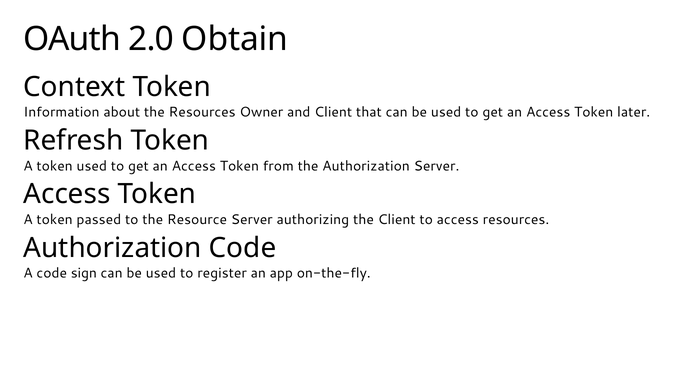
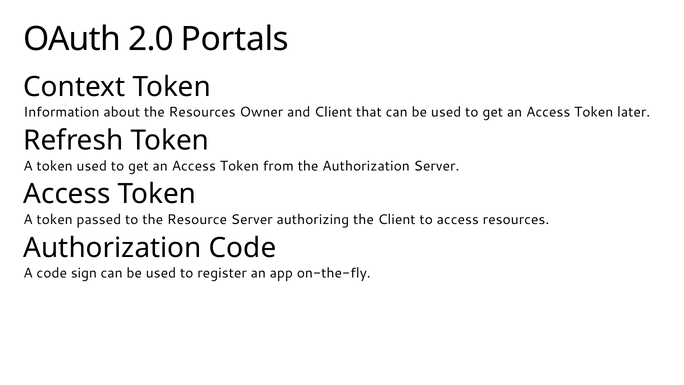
Obtain: Obtain -> Portals (235, 39)
